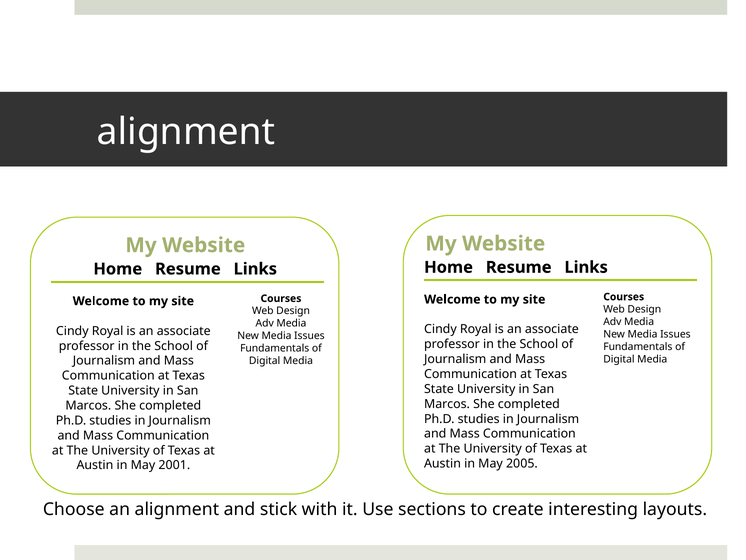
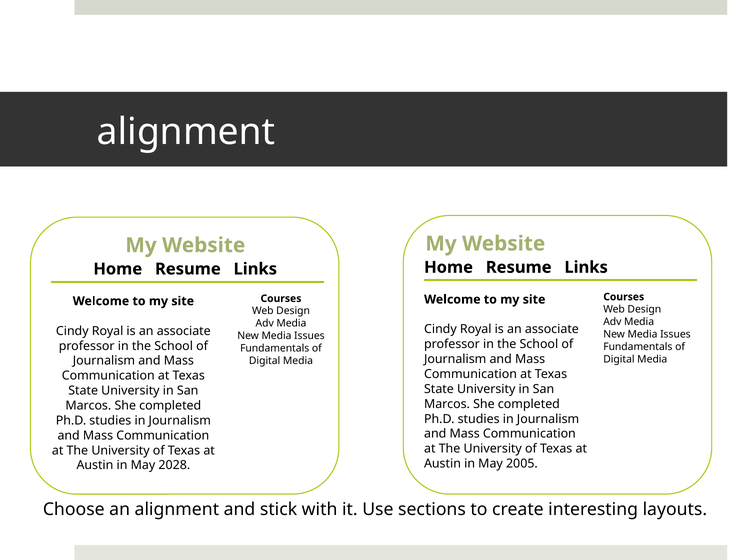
2001: 2001 -> 2028 (174, 465)
